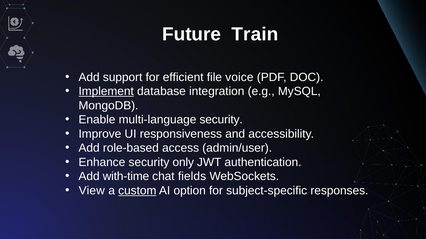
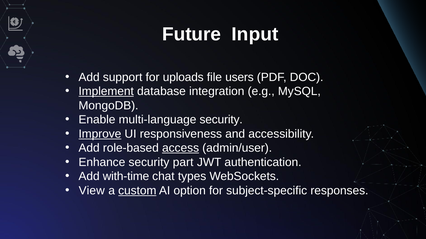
Train: Train -> Input (255, 34)
efficient: efficient -> uploads (183, 77)
voice: voice -> users (239, 77)
Improve underline: none -> present (100, 134)
access underline: none -> present (181, 148)
only: only -> part (183, 163)
fields: fields -> types (192, 177)
